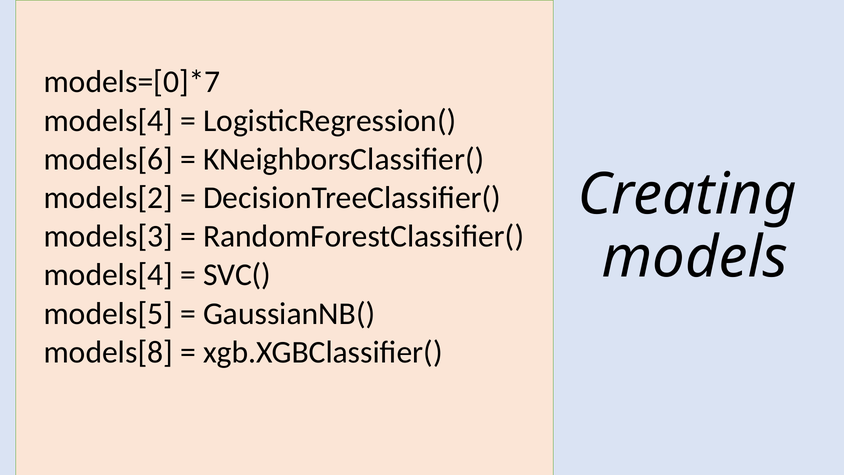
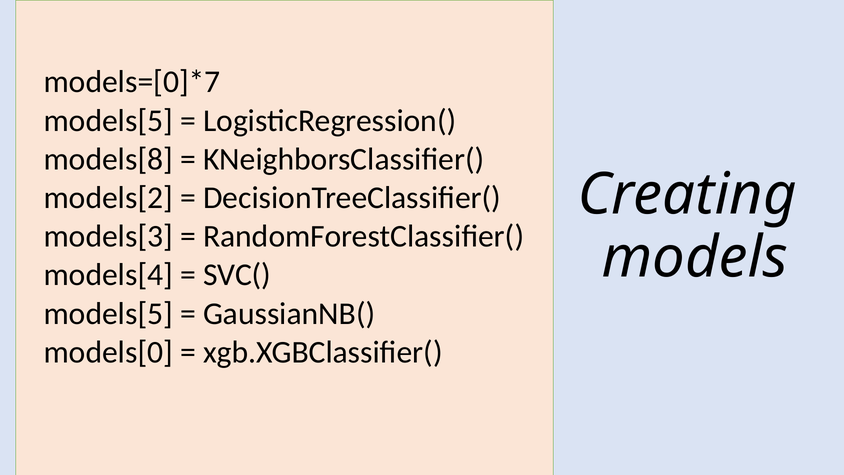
models[4: models[4 -> models[5 (108, 121)
models[6: models[6 -> models[8 (108, 159)
models[8: models[8 -> models[0 (108, 352)
